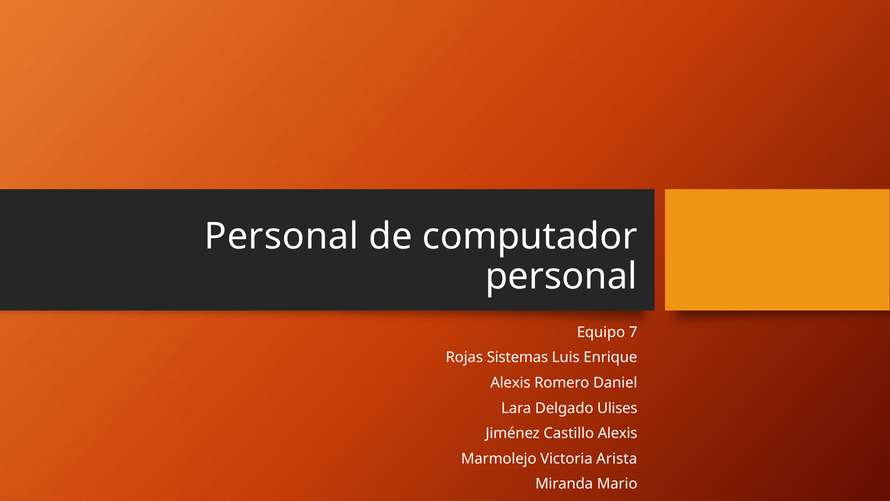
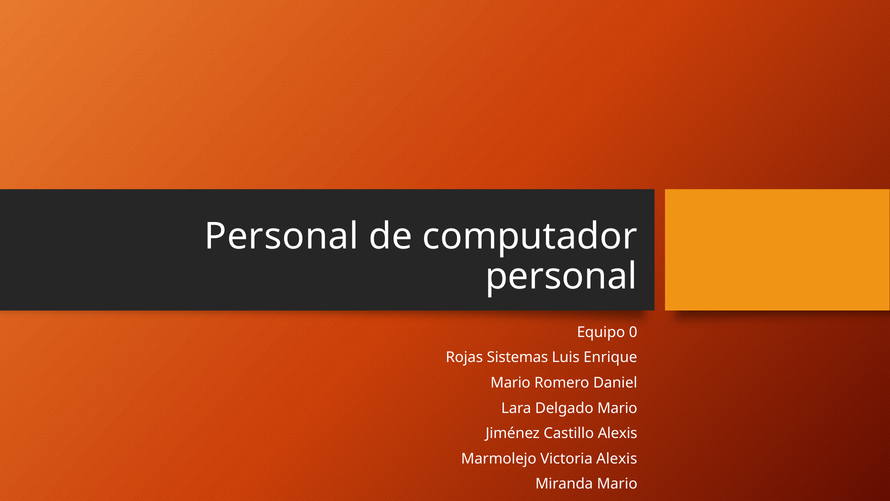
7: 7 -> 0 (633, 332)
Alexis: Alexis -> Mario (511, 383)
Delgado Ulises: Ulises -> Mario (617, 408)
Victoria Arista: Arista -> Alexis (617, 458)
